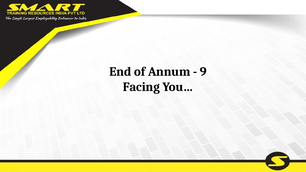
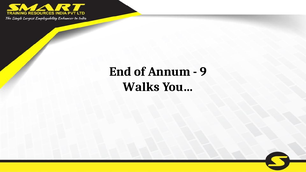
Facing: Facing -> Walks (141, 87)
